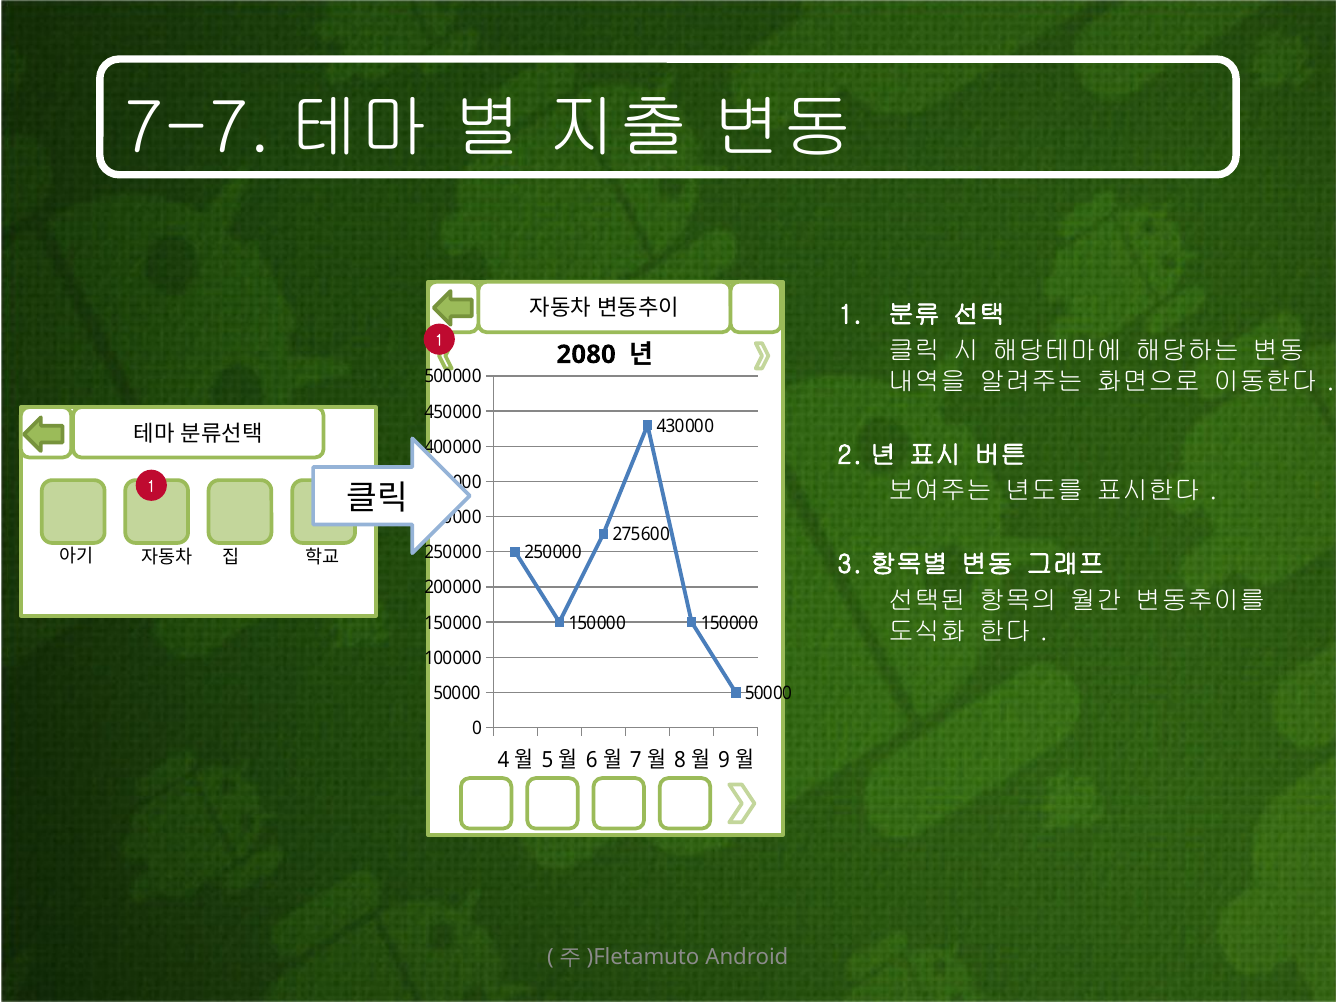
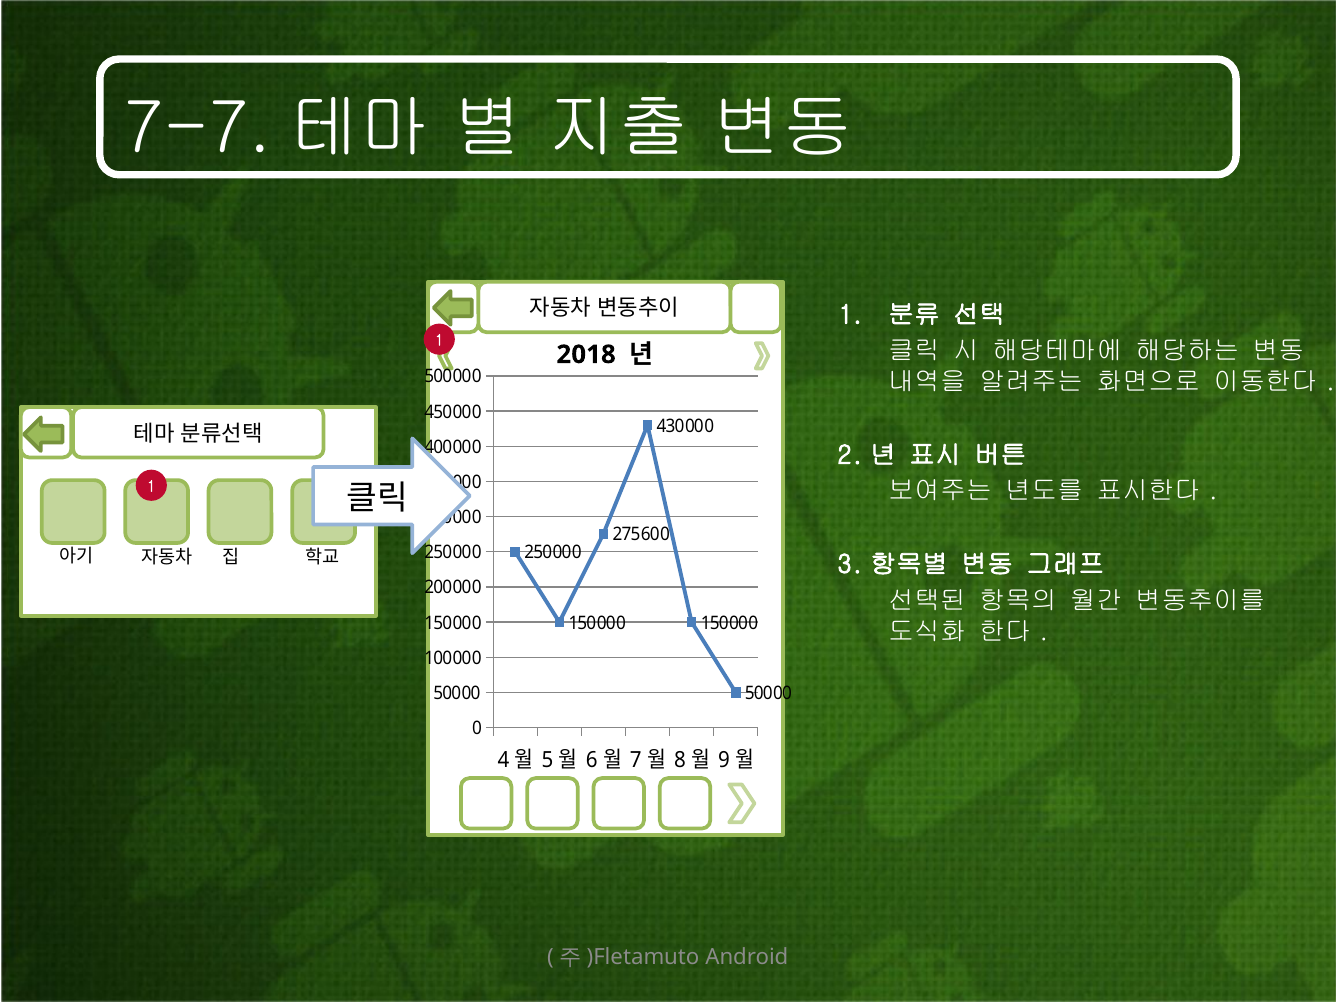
2080: 2080 -> 2018 (586, 355)
